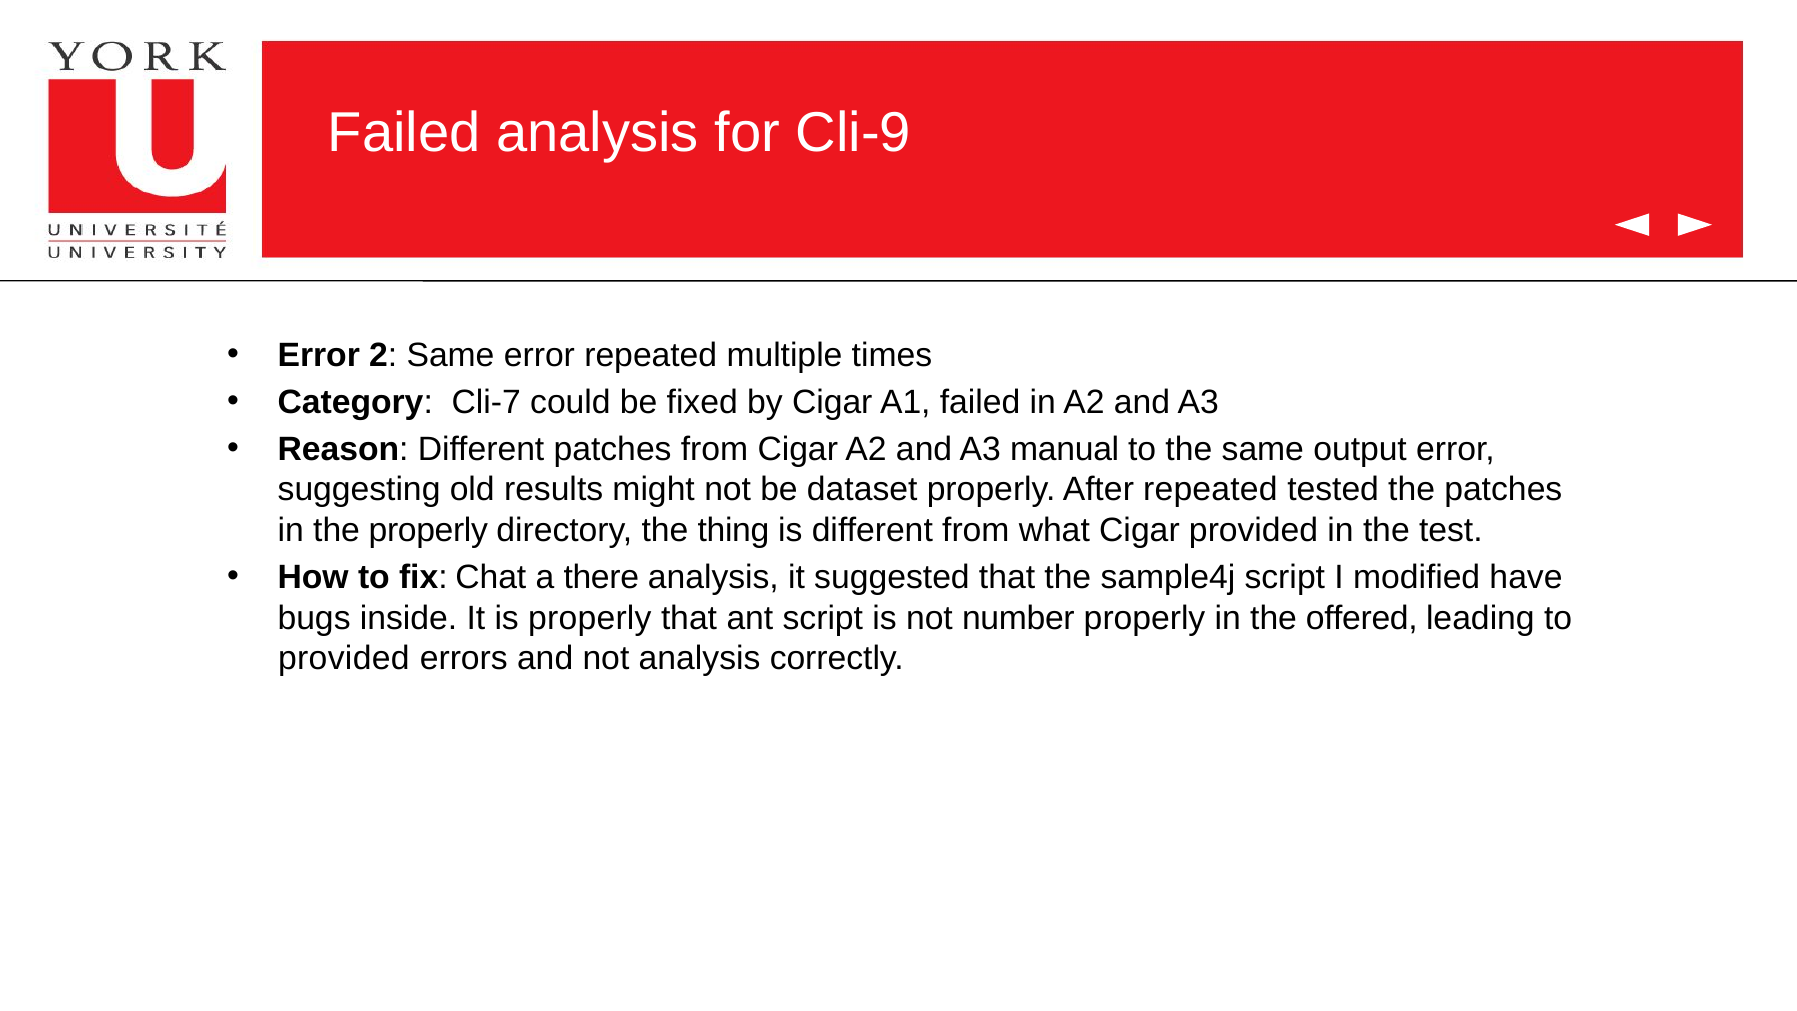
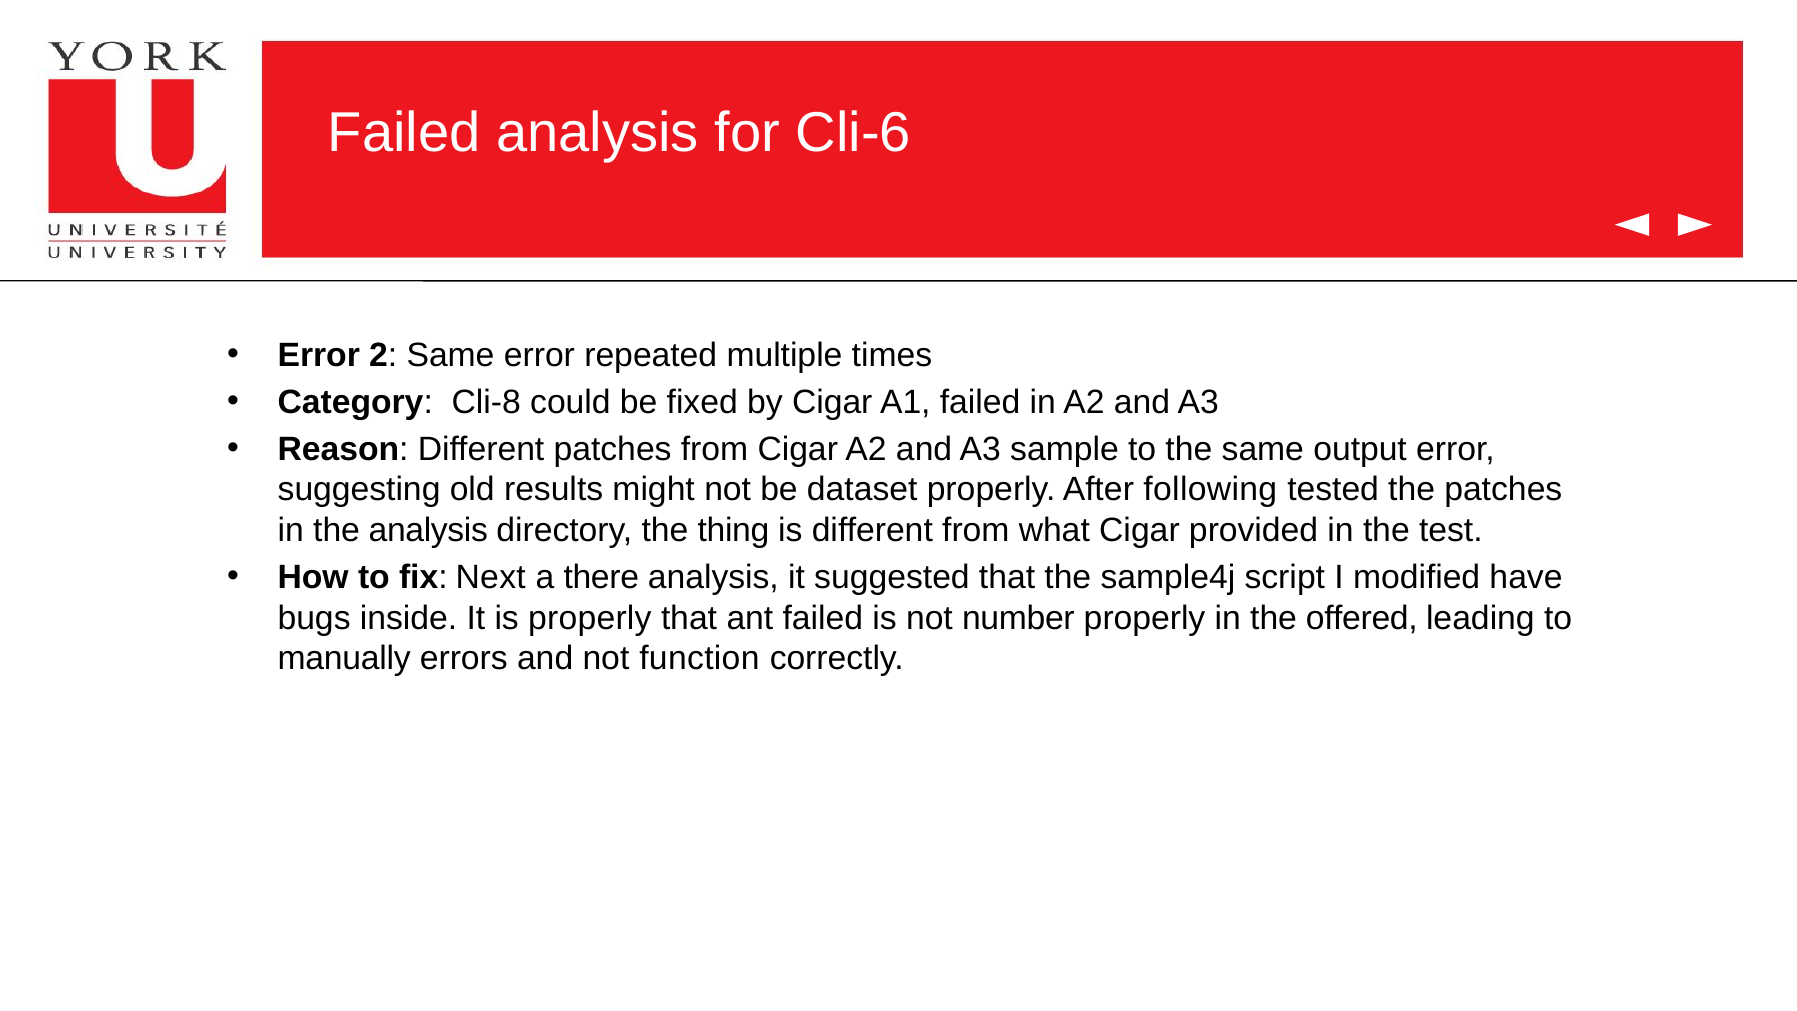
Cli-9: Cli-9 -> Cli-6 (853, 133)
Cli-7: Cli-7 -> Cli-8 (486, 402)
manual: manual -> sample (1065, 449)
After repeated: repeated -> following (1210, 490)
the properly: properly -> analysis (428, 530)
Chat: Chat -> Next (491, 577)
ant script: script -> failed (823, 618)
provided: provided -> manually (344, 658)
not analysis: analysis -> function (699, 658)
